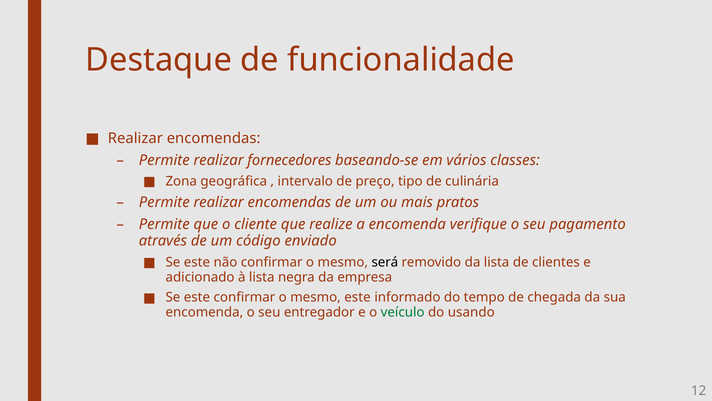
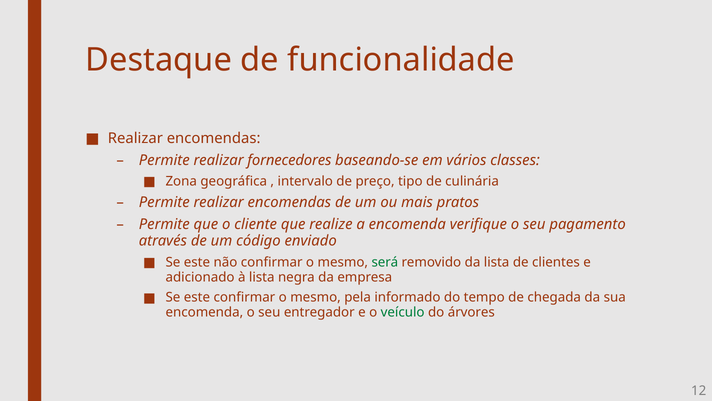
será colour: black -> green (385, 262)
mesmo este: este -> pela (358, 297)
usando: usando -> árvores (471, 312)
